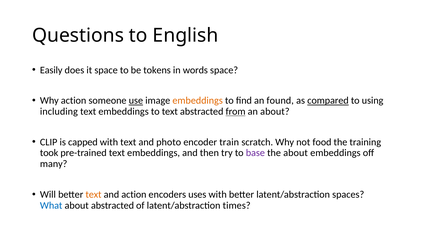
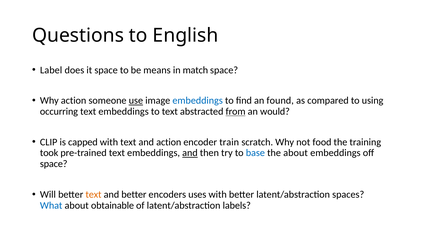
Easily: Easily -> Label (51, 70)
tokens: tokens -> means (157, 70)
words: words -> match (195, 70)
embeddings colour: orange -> blue (198, 101)
compared underline: present -> none (328, 101)
including: including -> occurring (59, 111)
an about: about -> would (275, 111)
and photo: photo -> action (169, 142)
and underline: none -> present (190, 153)
base colour: purple -> blue (255, 153)
many: many -> space (54, 164)
and action: action -> better (134, 194)
about abstracted: abstracted -> obtainable (113, 205)
times: times -> labels (237, 205)
